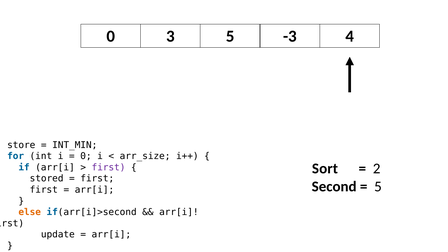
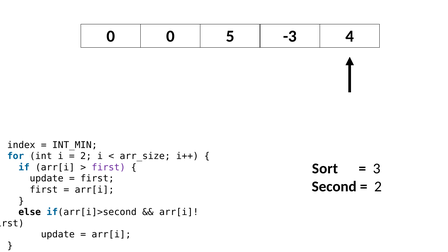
0 3: 3 -> 0 (170, 36)
store: store -> index (21, 145)
0: 0 -> 2 (86, 156)
2: 2 -> 3 (377, 168)
stored: stored -> update (47, 179)
5: 5 -> 2 (378, 186)
else colour: orange -> black (30, 212)
